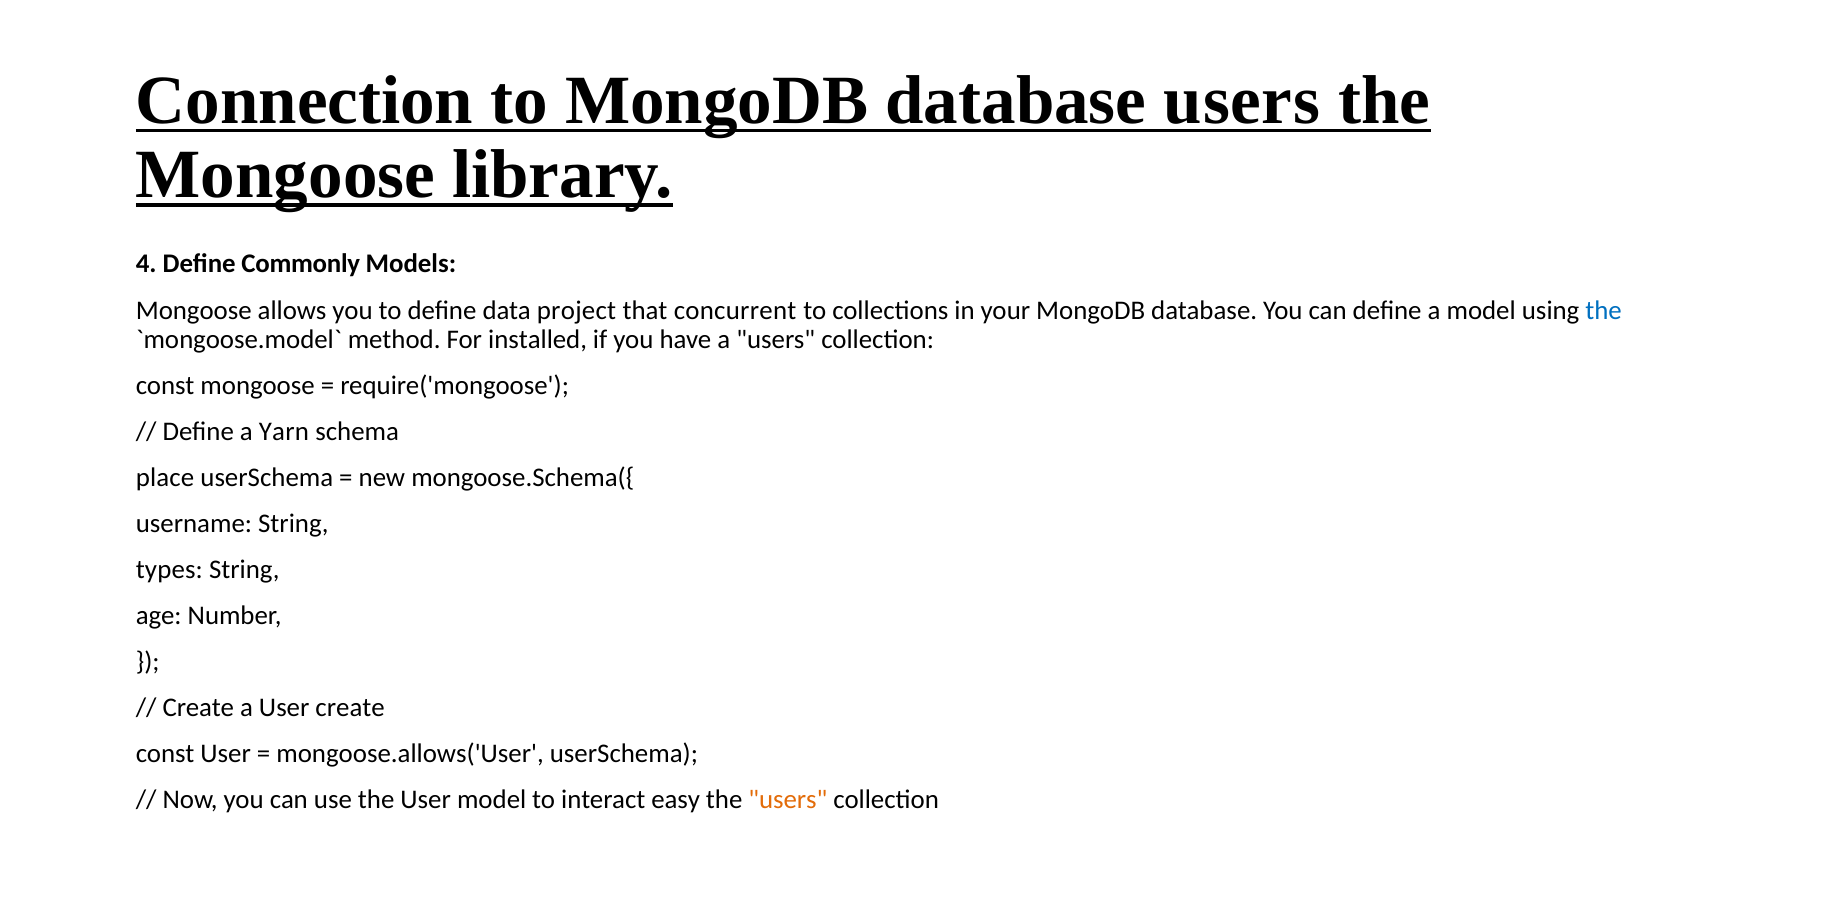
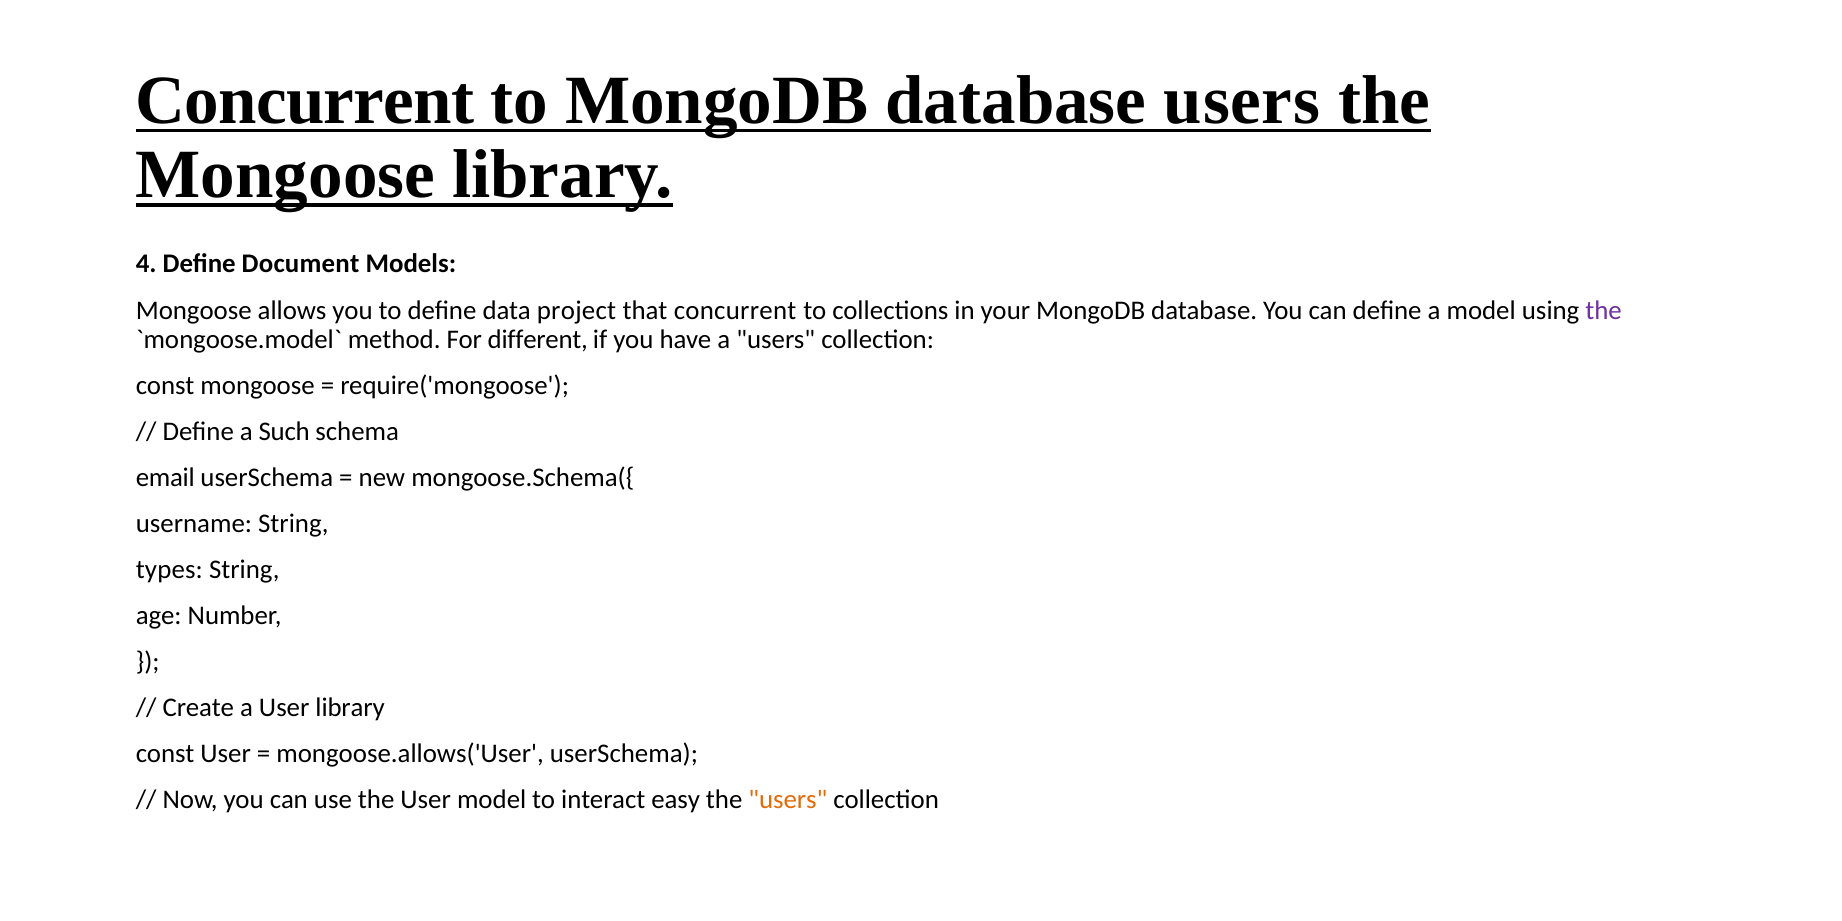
Connection: Connection -> Concurrent (305, 100)
Commonly: Commonly -> Document (301, 264)
the colour: blue -> purple (1604, 310)
installed: installed -> different (538, 339)
Yarn: Yarn -> Such (284, 431)
place: place -> email (165, 477)
User create: create -> library (350, 708)
